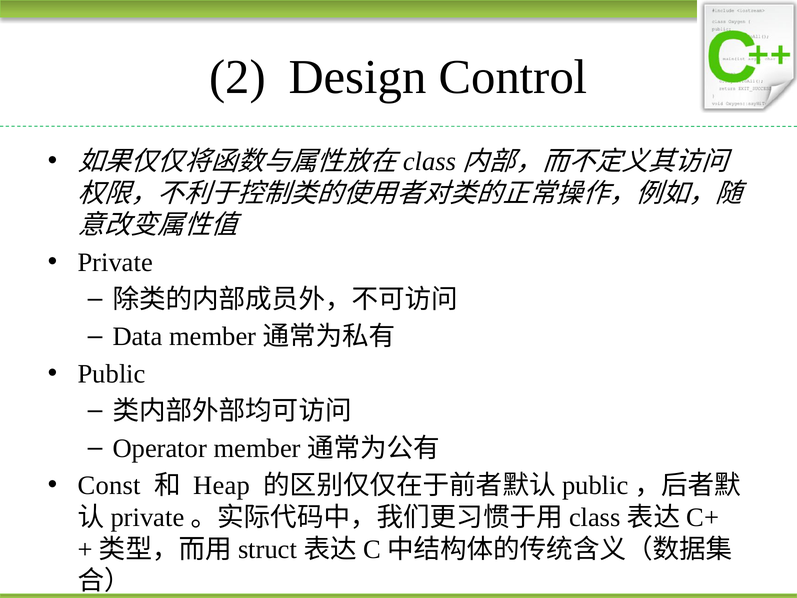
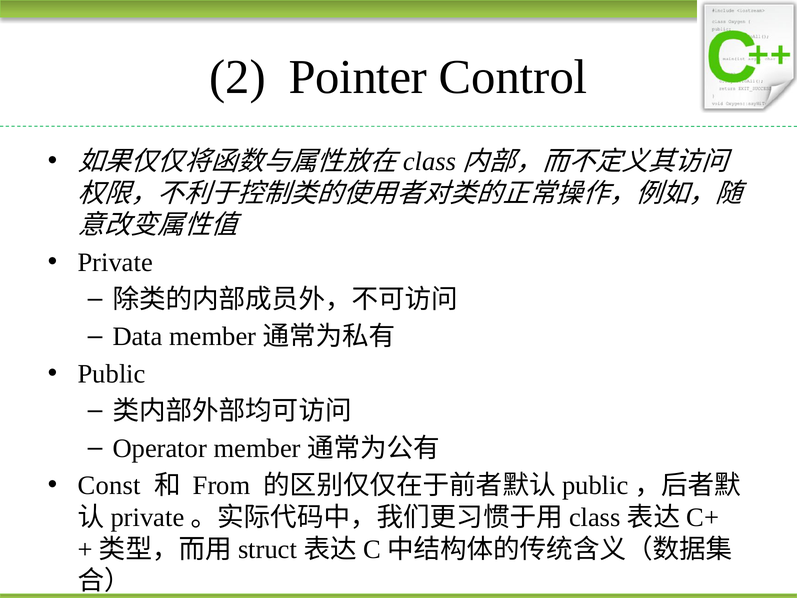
Design: Design -> Pointer (358, 77)
Heap: Heap -> From (222, 485)
